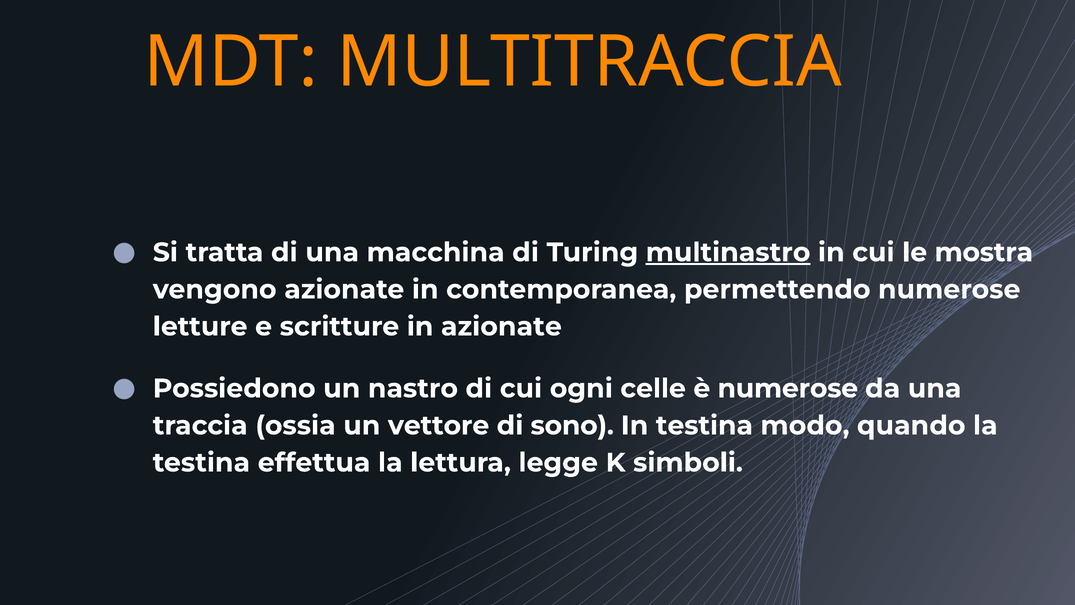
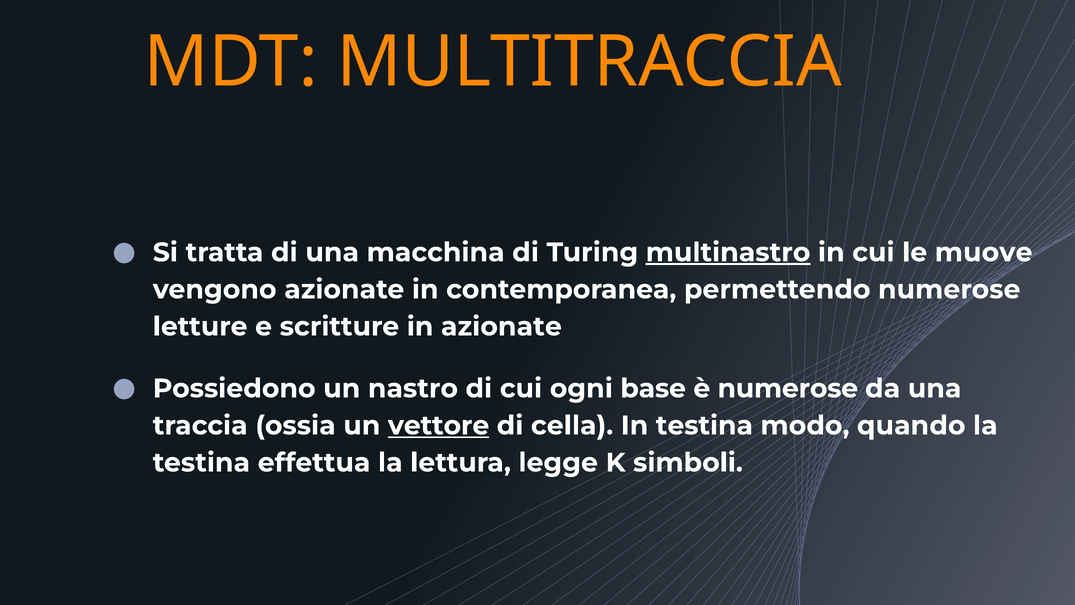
mostra: mostra -> muove (984, 252)
celle: celle -> base (653, 388)
vettore underline: none -> present (439, 425)
sono: sono -> cella (572, 425)
